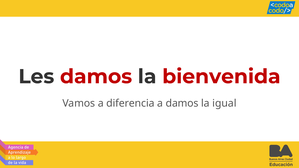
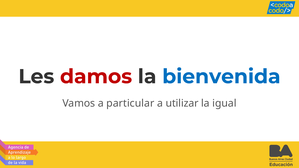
bienvenida colour: red -> blue (221, 77)
diferencia: diferencia -> particular (130, 103)
a damos: damos -> utilizar (182, 103)
